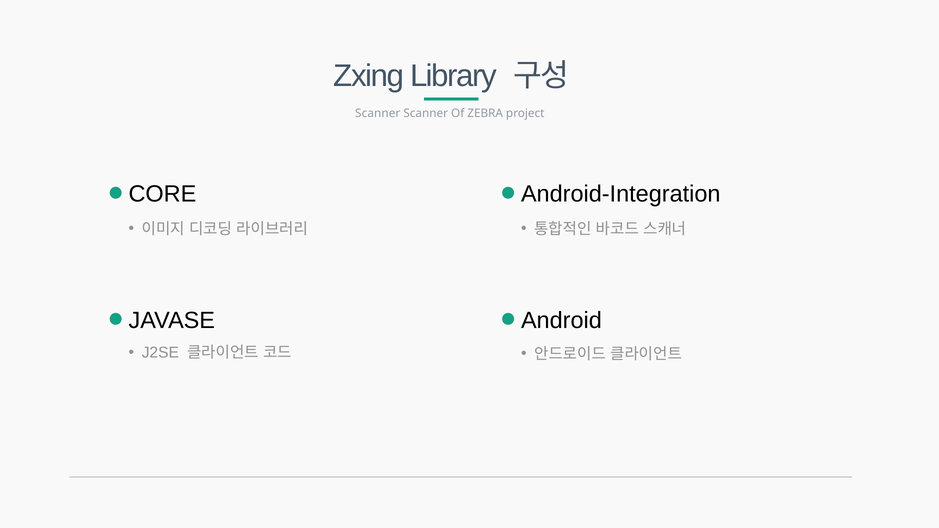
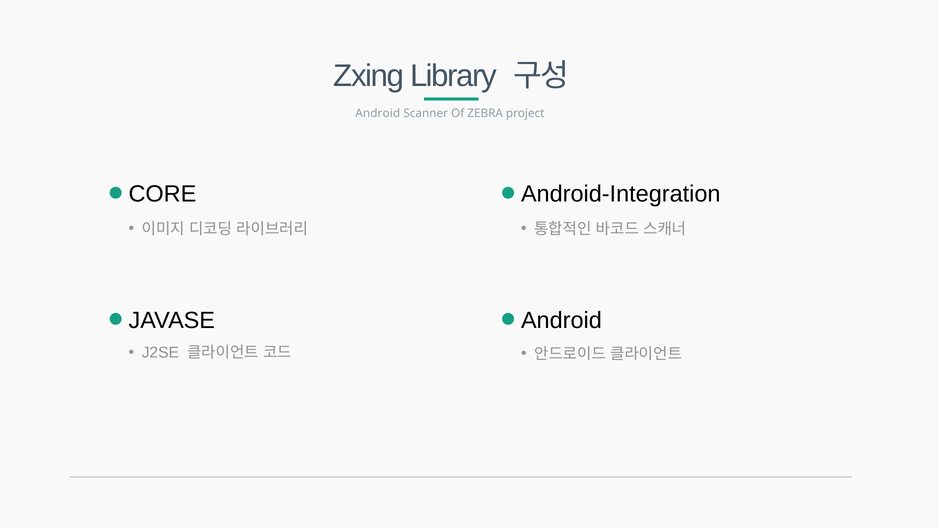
Scanner: Scanner -> Android (378, 113)
